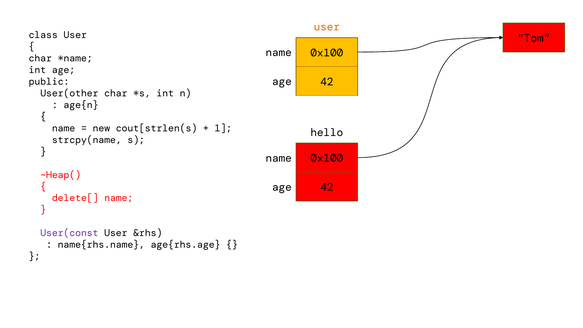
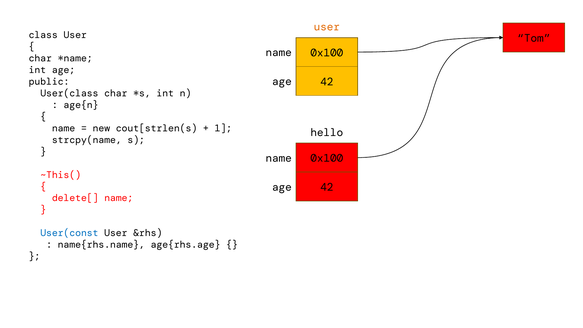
User(other: User(other -> User(class (69, 93)
~Heap(: ~Heap( -> ~This( (61, 175)
User(const colour: purple -> blue (69, 233)
